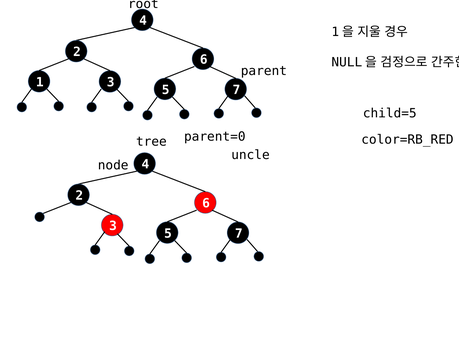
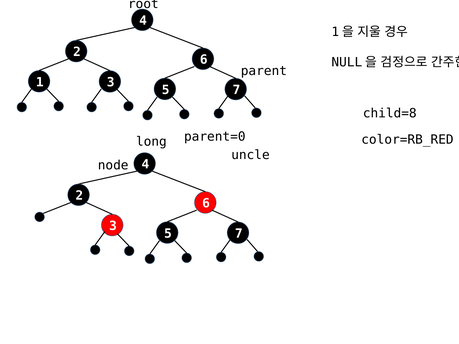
child=5: child=5 -> child=8 (390, 113)
tree: tree -> long (151, 142)
